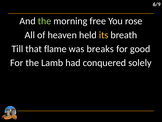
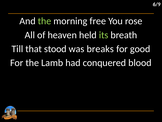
its colour: yellow -> light green (104, 35)
flame: flame -> stood (55, 49)
solely: solely -> blood (140, 63)
